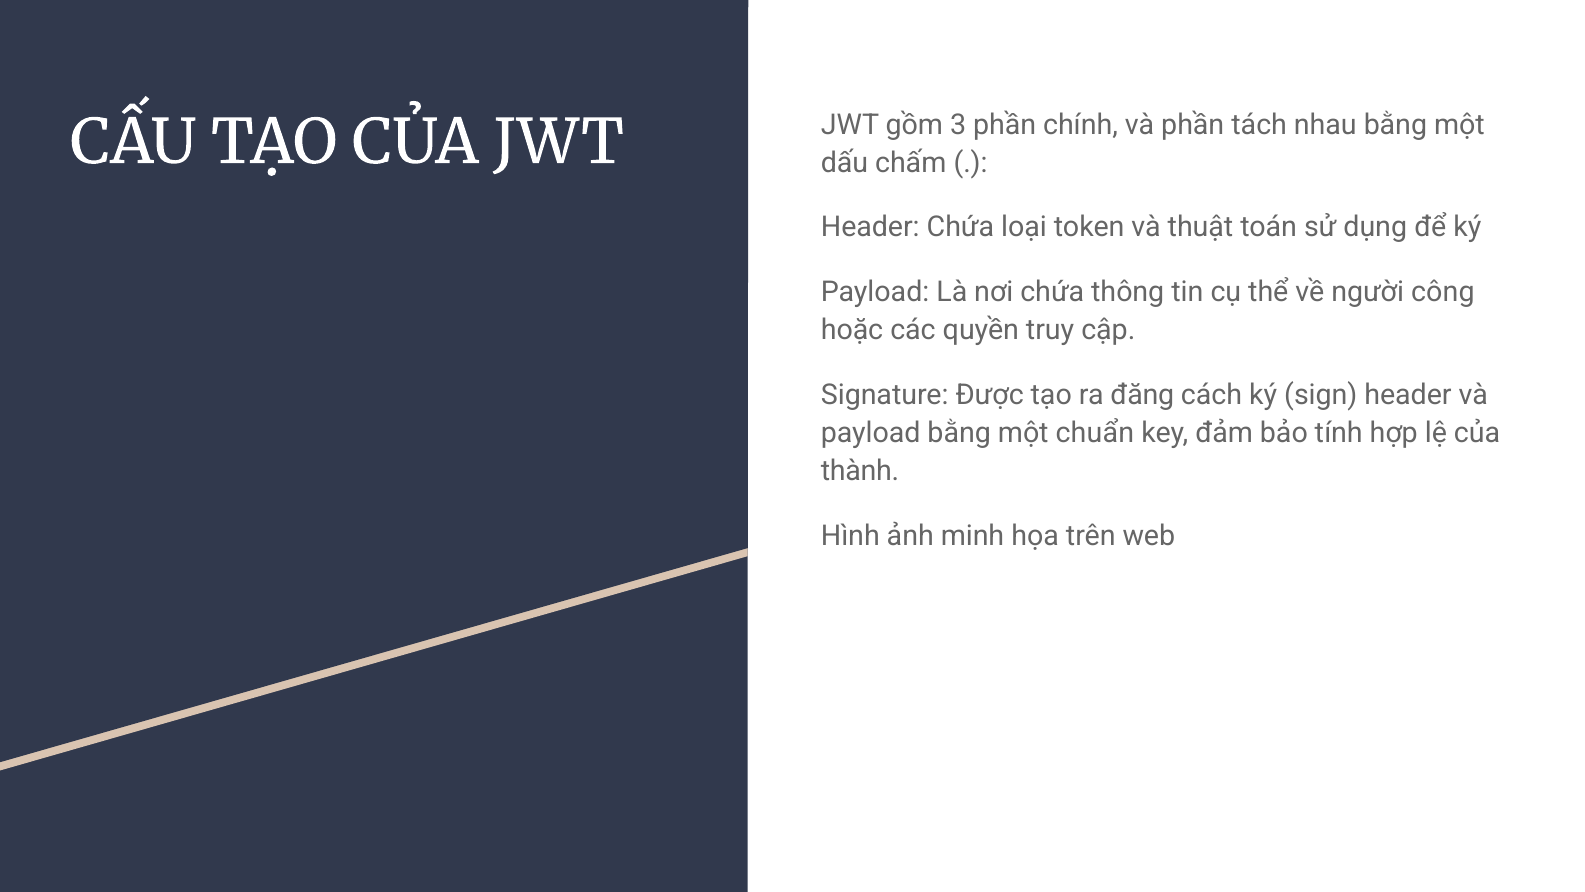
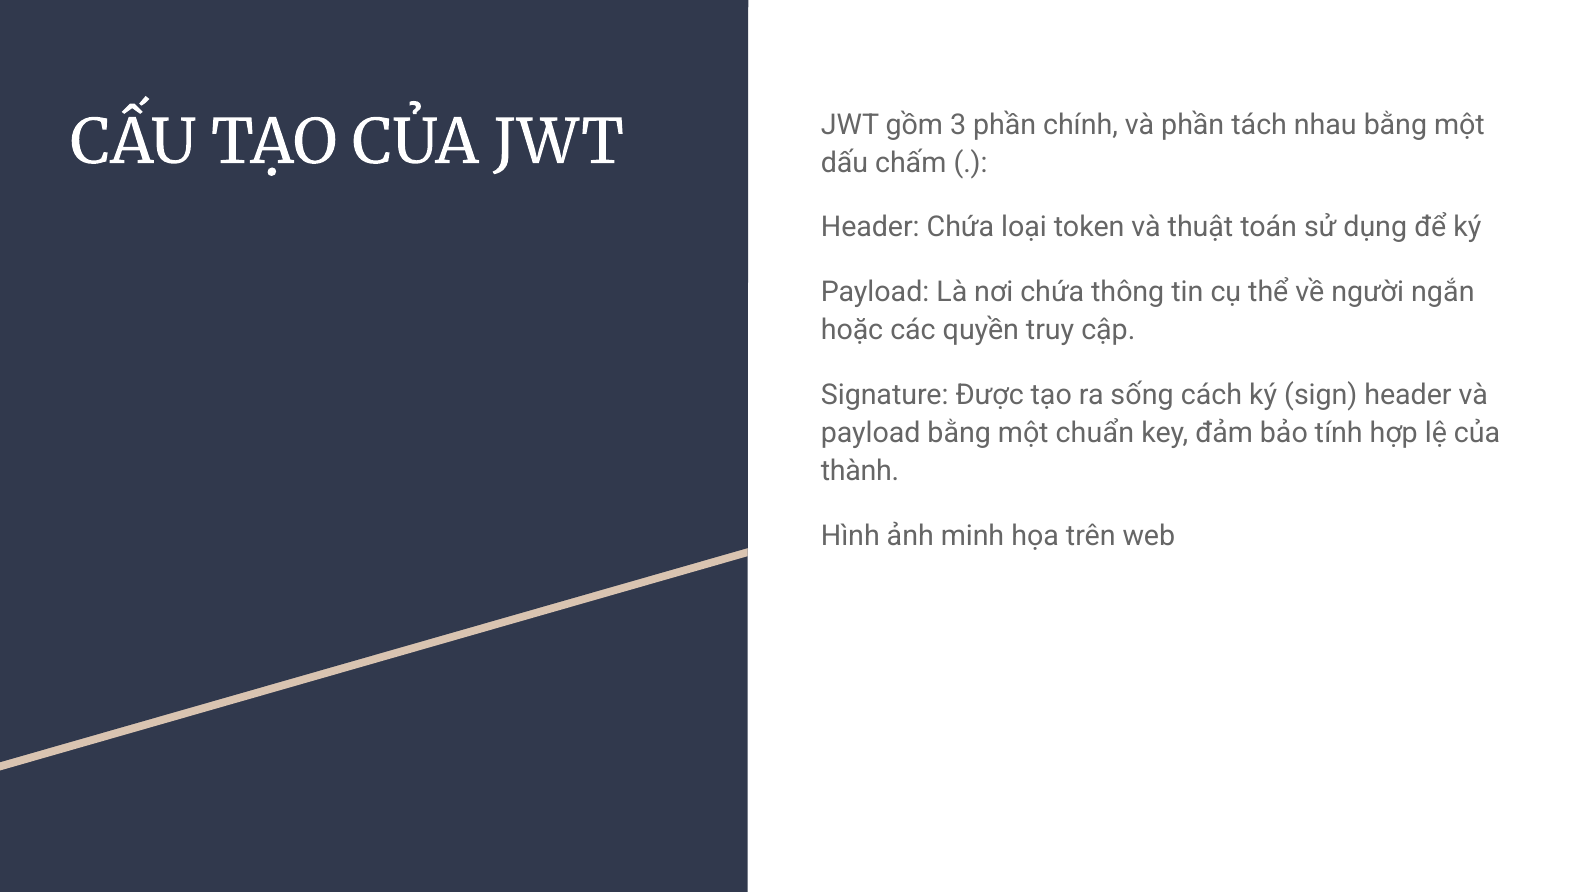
công: công -> ngắn (1443, 292)
đăng: đăng -> sống (1142, 395)
